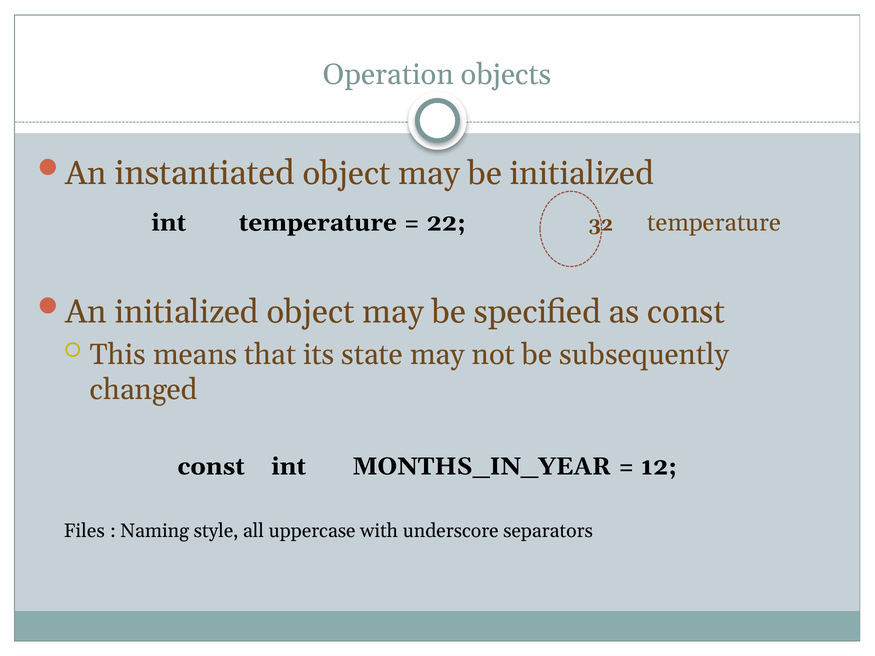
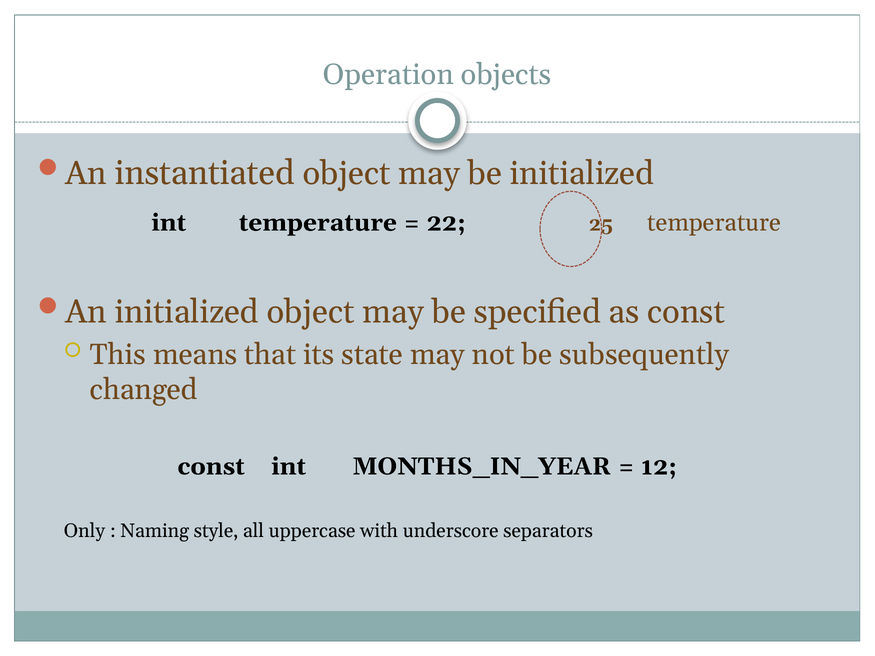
32: 32 -> 25 (601, 224)
Files: Files -> Only (84, 531)
